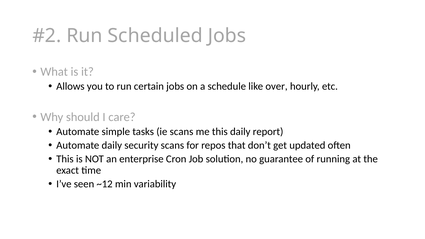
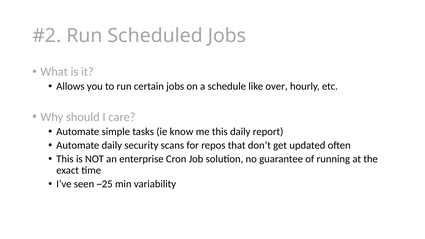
ie scans: scans -> know (182, 132)
~12: ~12 -> ~25 (105, 184)
